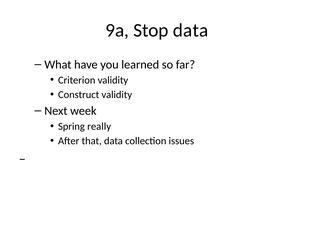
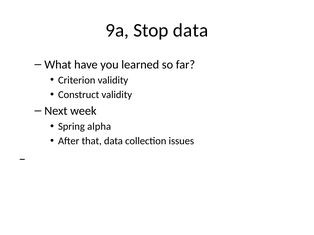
really: really -> alpha (99, 127)
